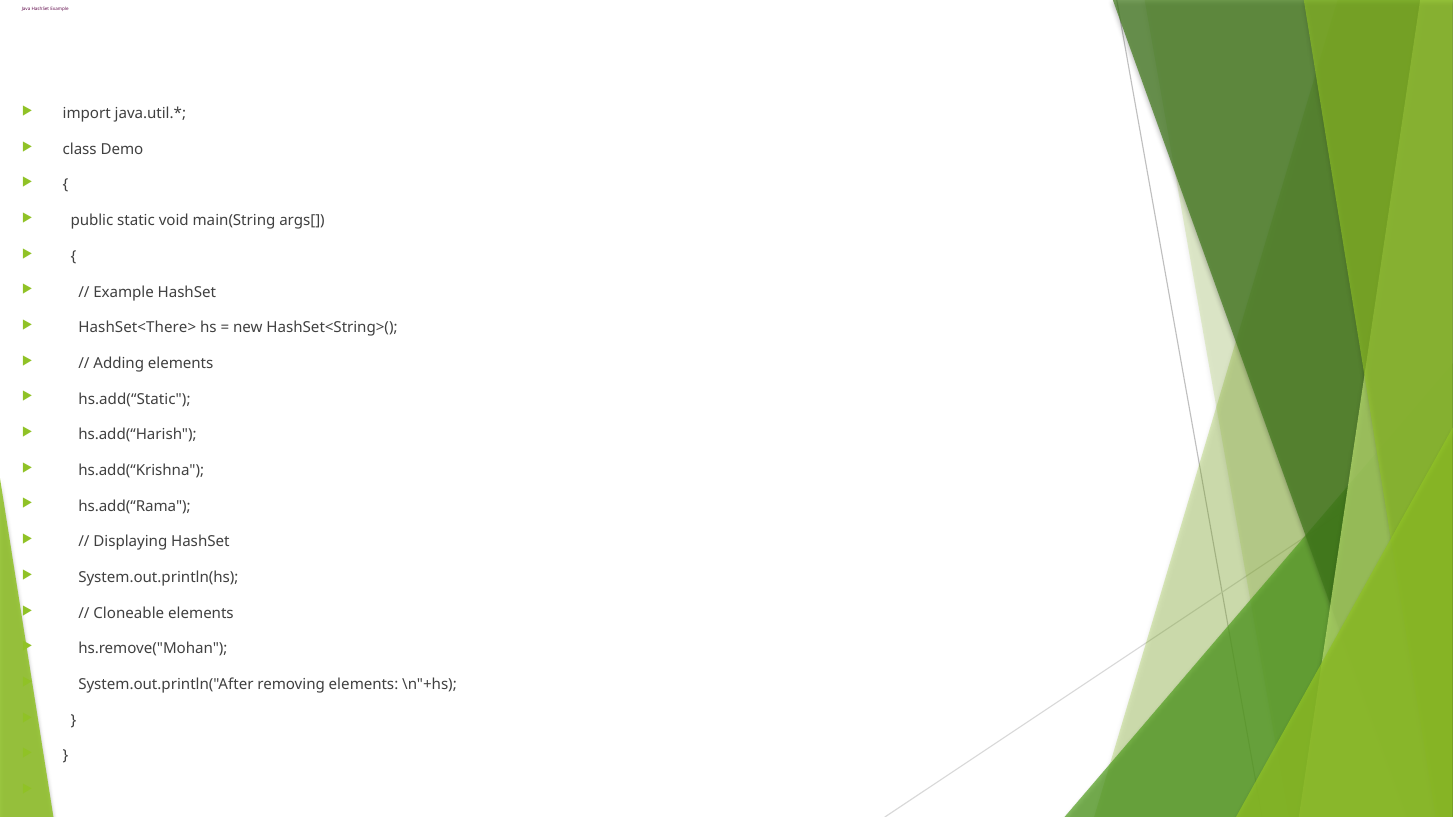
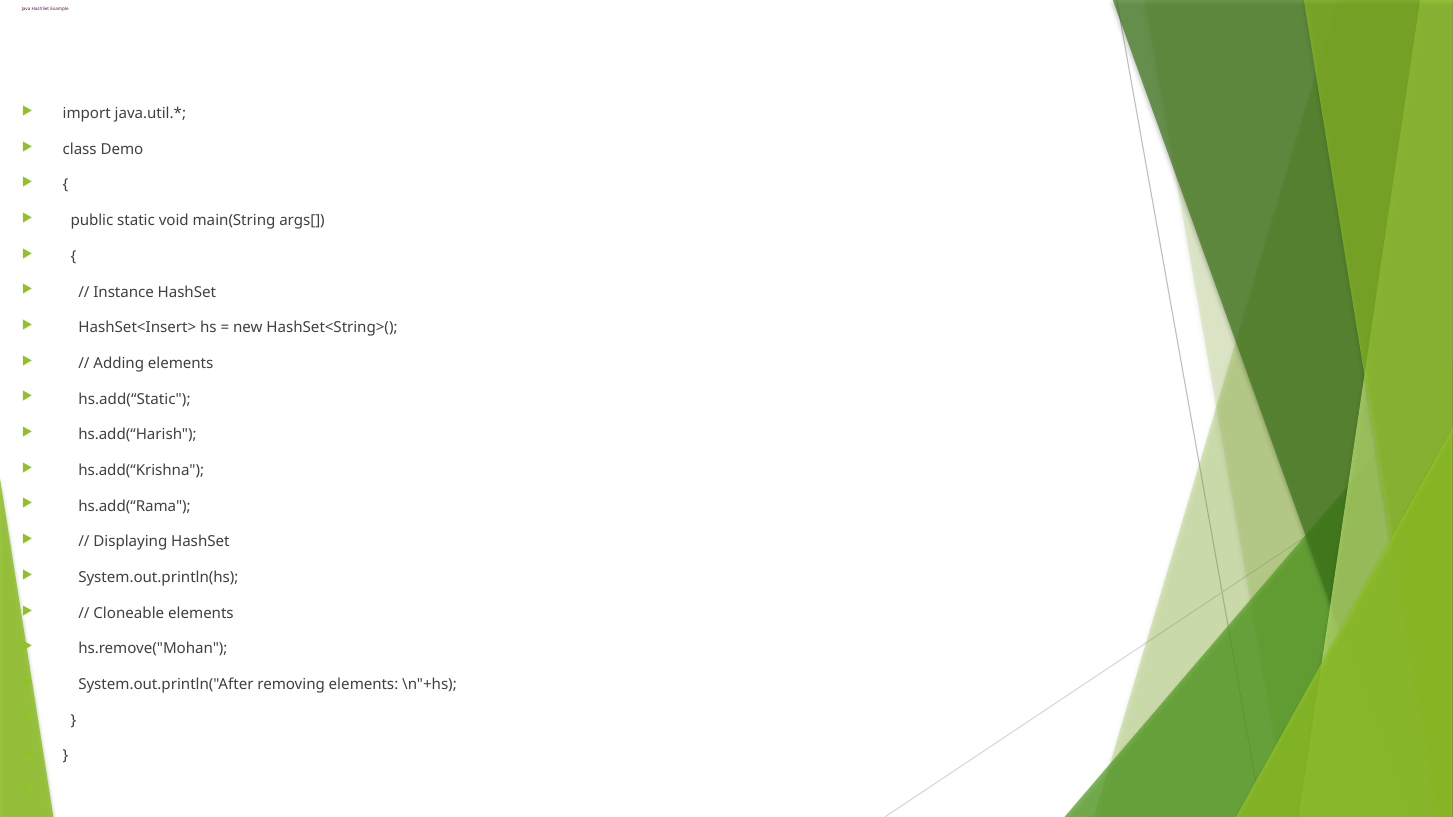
Example: Example -> Instance (124, 292)
HashSet<There>: HashSet<There> -> HashSet<Insert> (137, 328)
